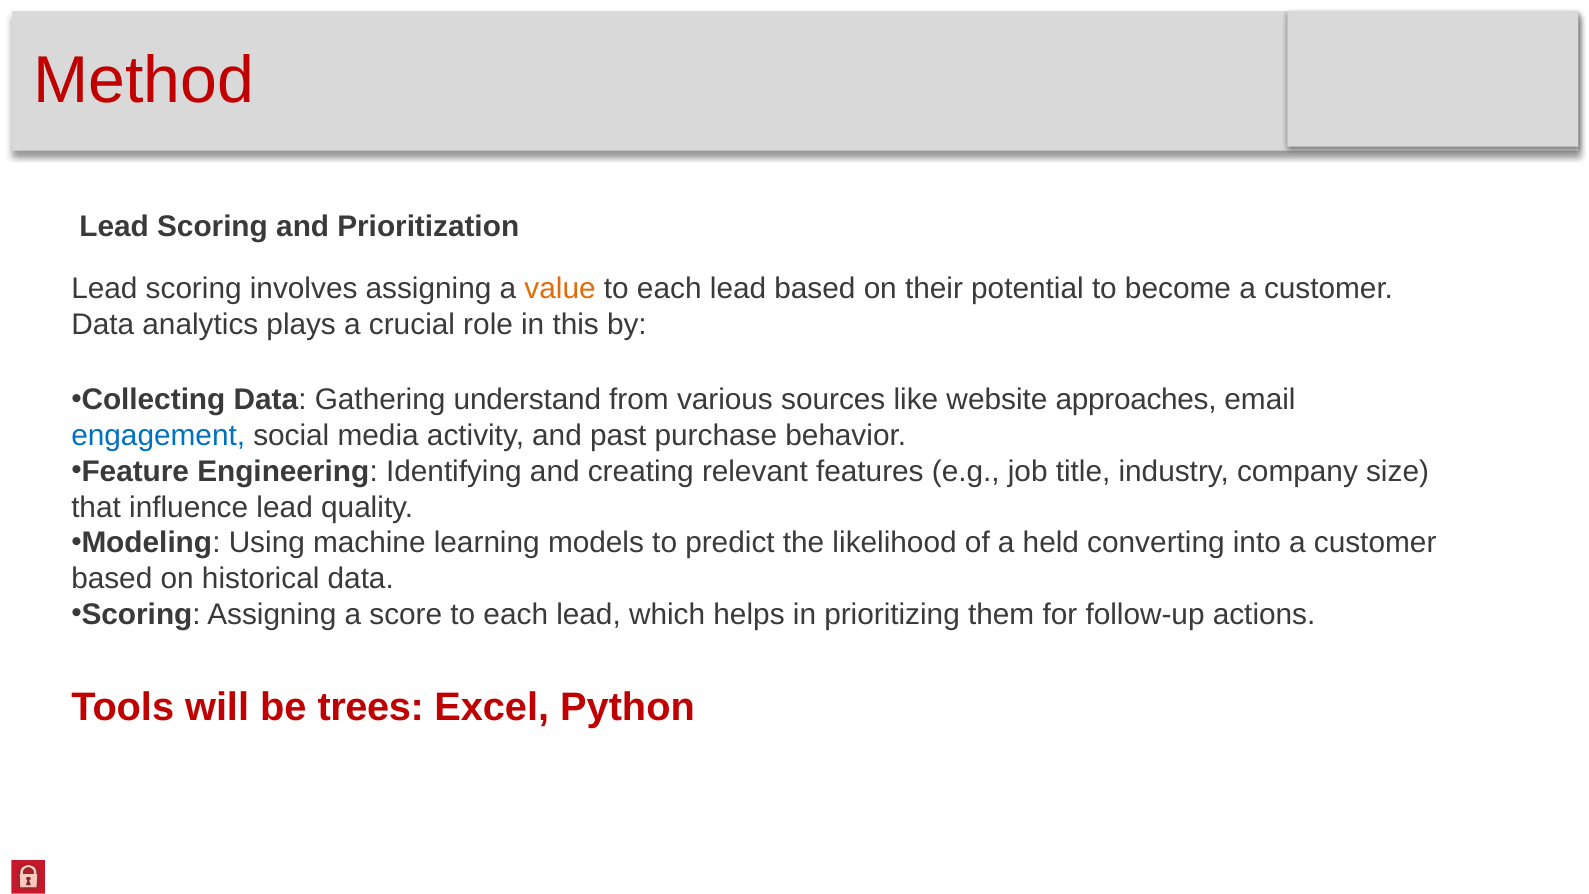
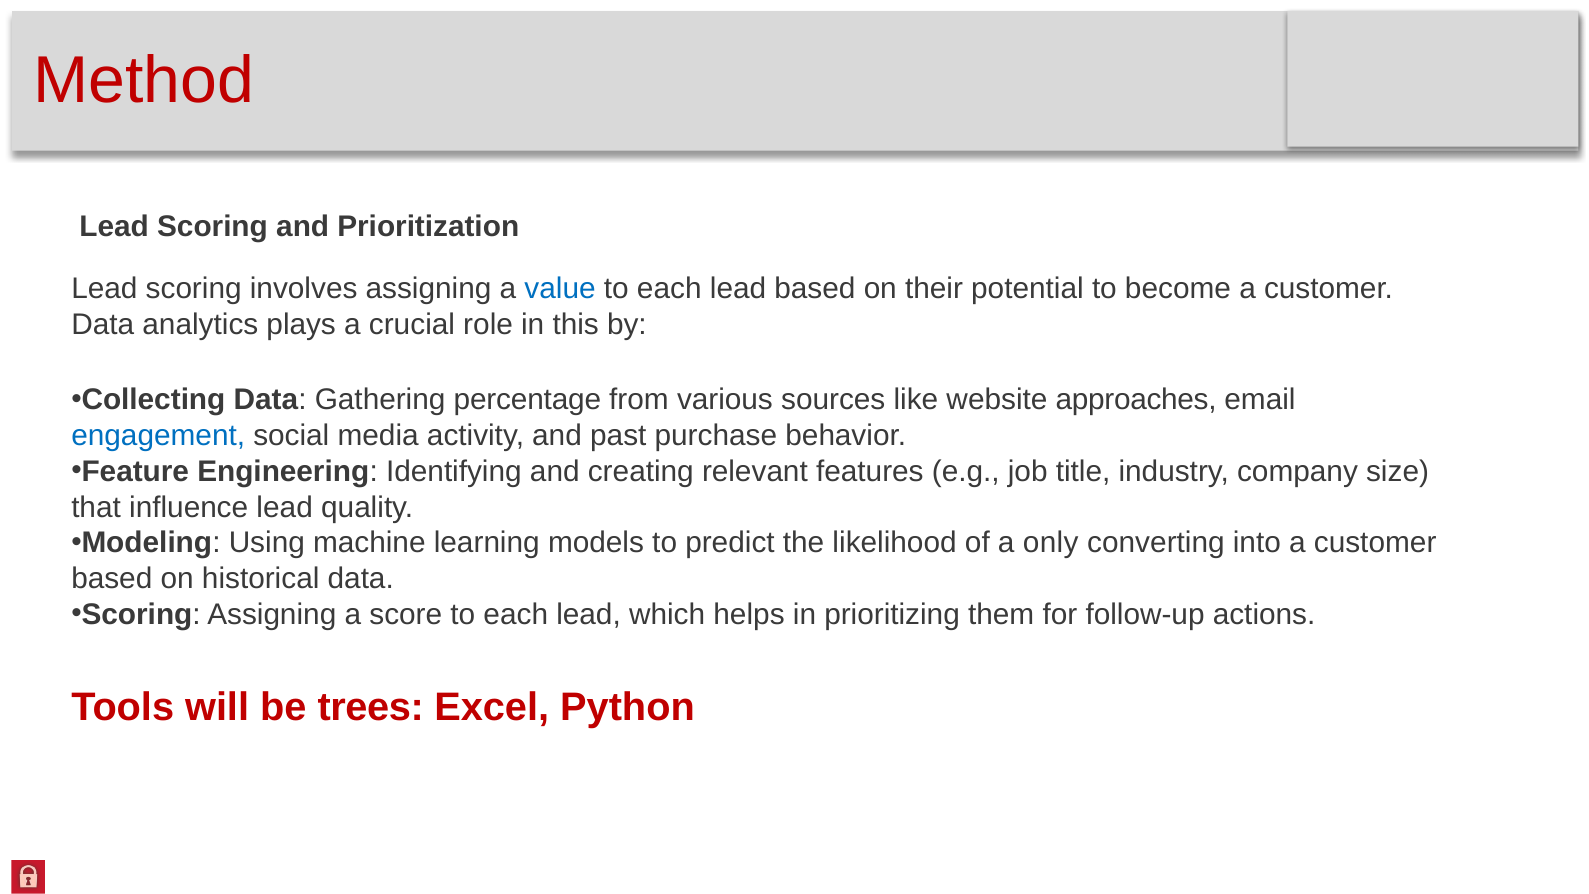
value colour: orange -> blue (560, 289)
understand: understand -> percentage (527, 400)
held: held -> only (1051, 543)
